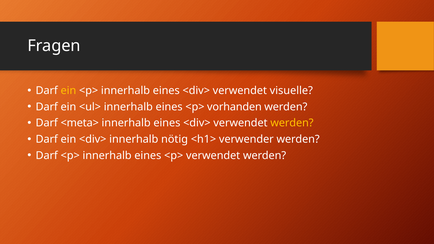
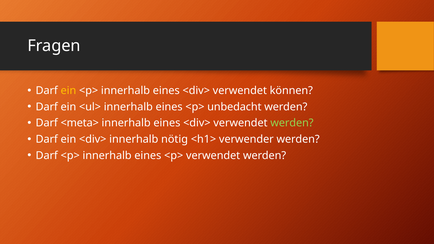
visuelle: visuelle -> können (291, 91)
vorhanden: vorhanden -> unbedacht (234, 107)
werden colour: yellow -> light green (292, 123)
